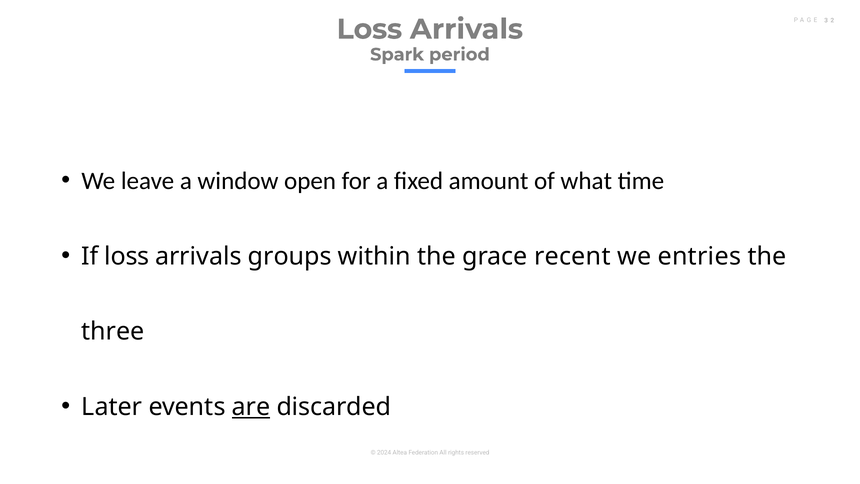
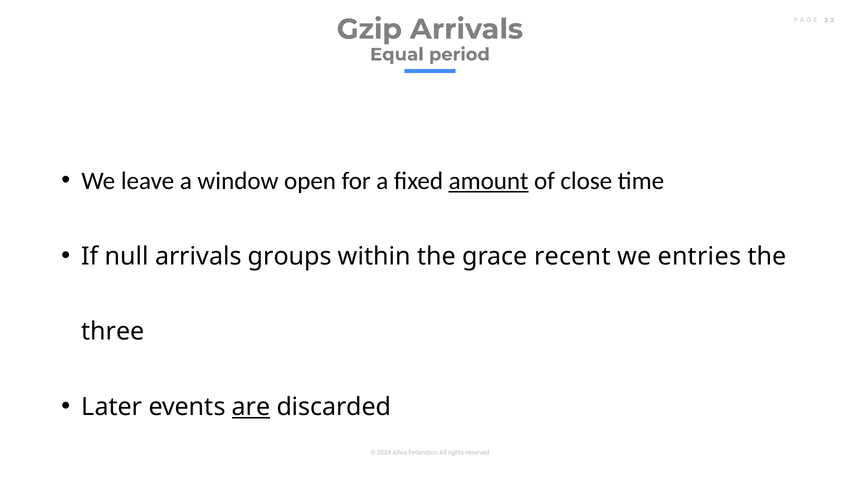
Loss: Loss -> Gzip (369, 29)
Spark: Spark -> Equal (397, 54)
amount underline: none -> present (489, 181)
what: what -> close (586, 181)
If loss: loss -> null (127, 256)
